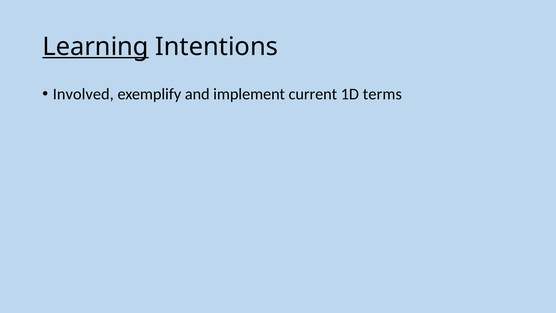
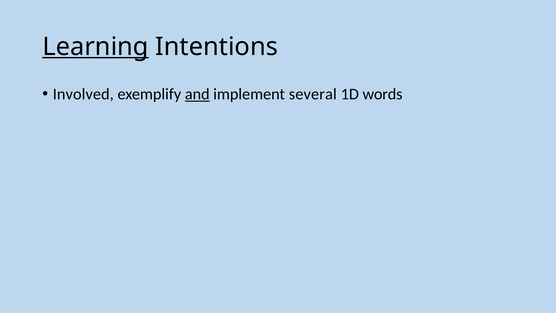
and underline: none -> present (197, 94)
current: current -> several (313, 94)
terms: terms -> words (383, 94)
